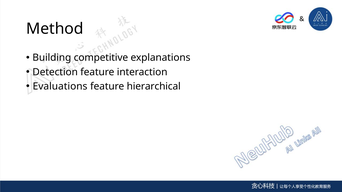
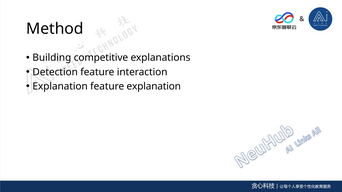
Evaluations: Evaluations -> Explanation (60, 87)
feature hierarchical: hierarchical -> explanation (154, 87)
